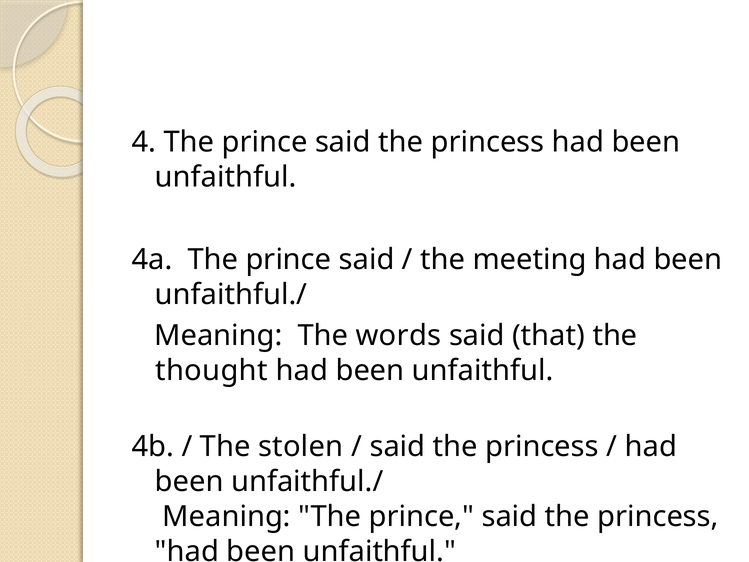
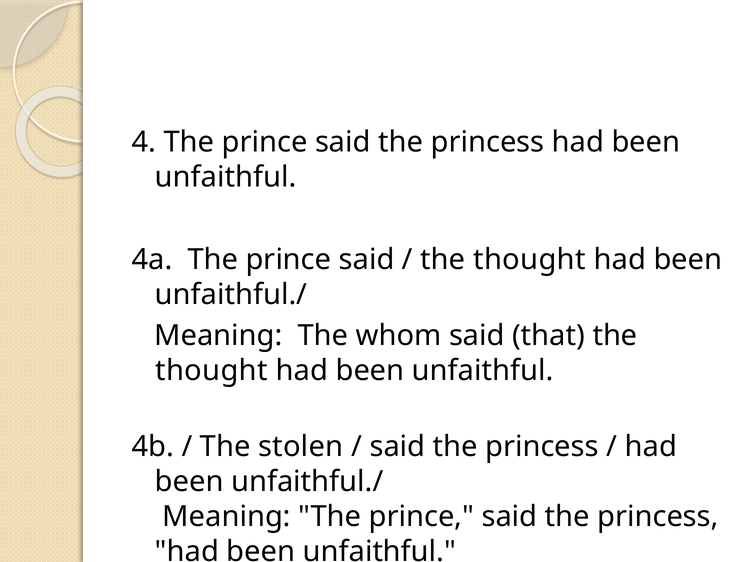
meeting: meeting -> thought (529, 259)
words: words -> whom (399, 335)
